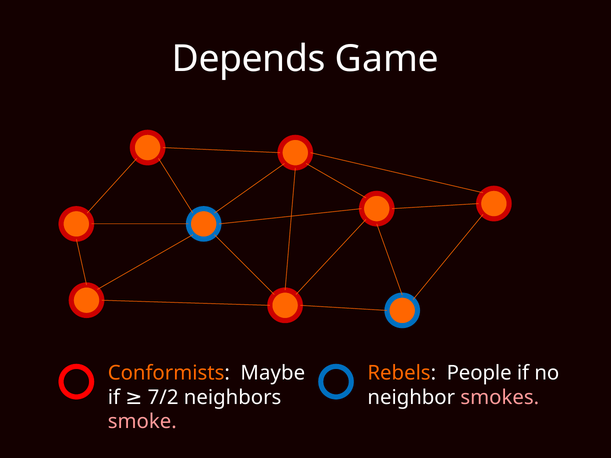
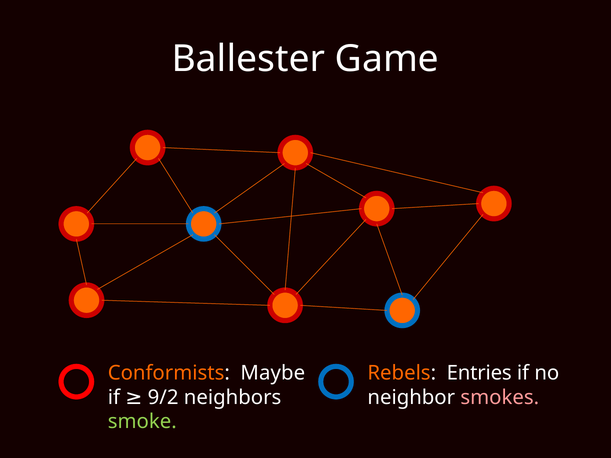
Depends: Depends -> Ballester (248, 59)
People: People -> Entries (479, 373)
7/2: 7/2 -> 9/2 (163, 397)
smoke colour: pink -> light green (142, 422)
